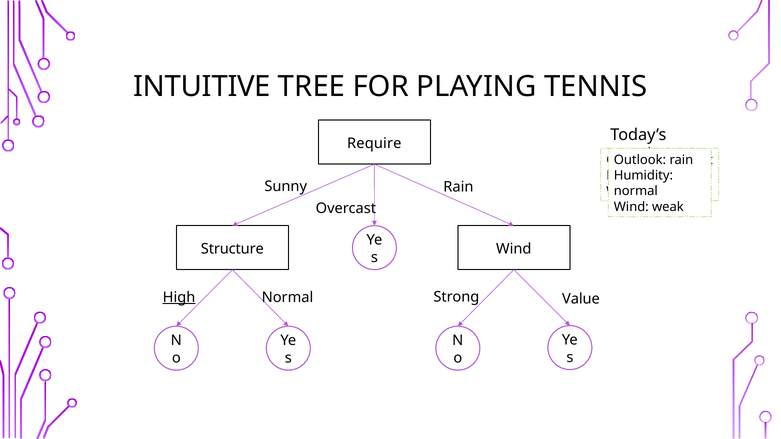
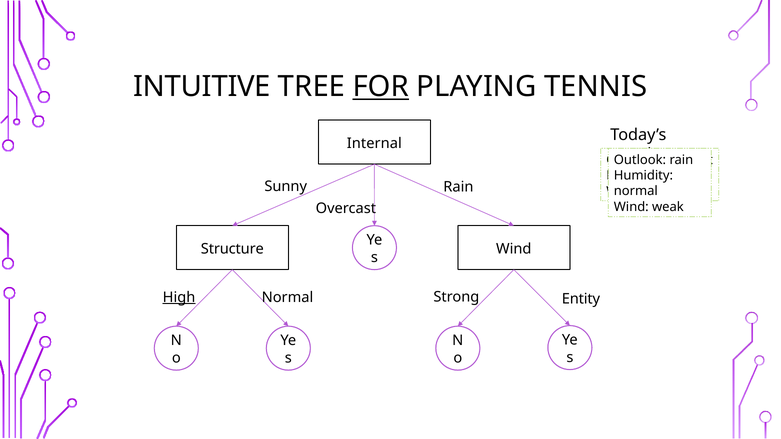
FOR underline: none -> present (381, 87)
Require: Require -> Internal (374, 143)
Value: Value -> Entity (581, 299)
